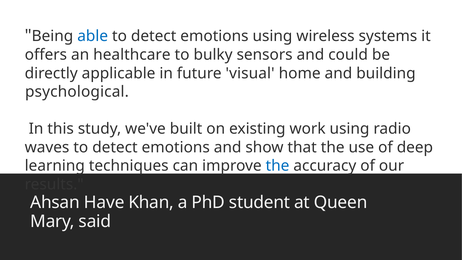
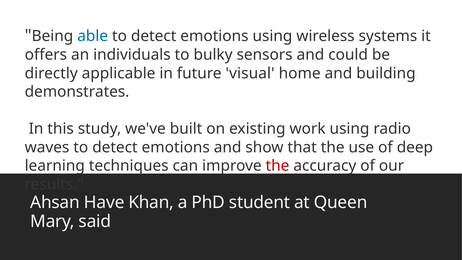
healthcare: healthcare -> individuals (132, 55)
psychological: psychological -> demonstrates (77, 92)
the colour: blue -> red (277, 166)
